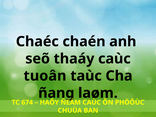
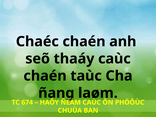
tuoân: tuoân -> chaén (45, 76)
